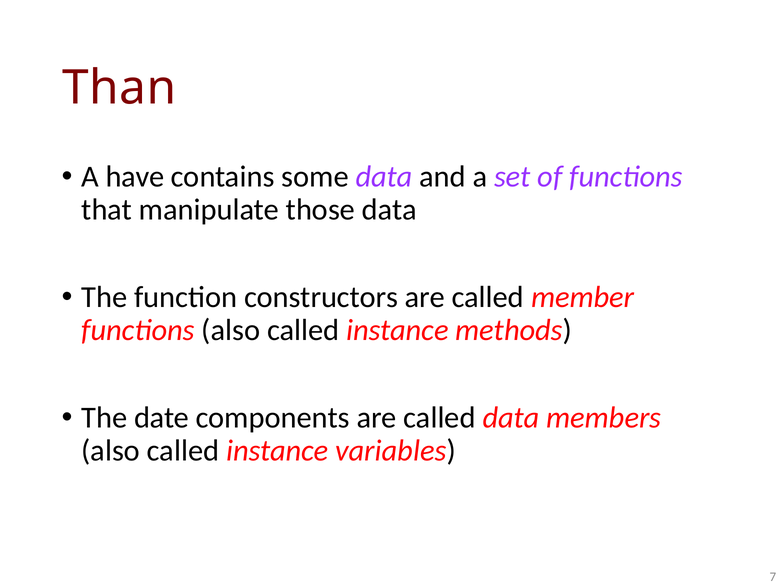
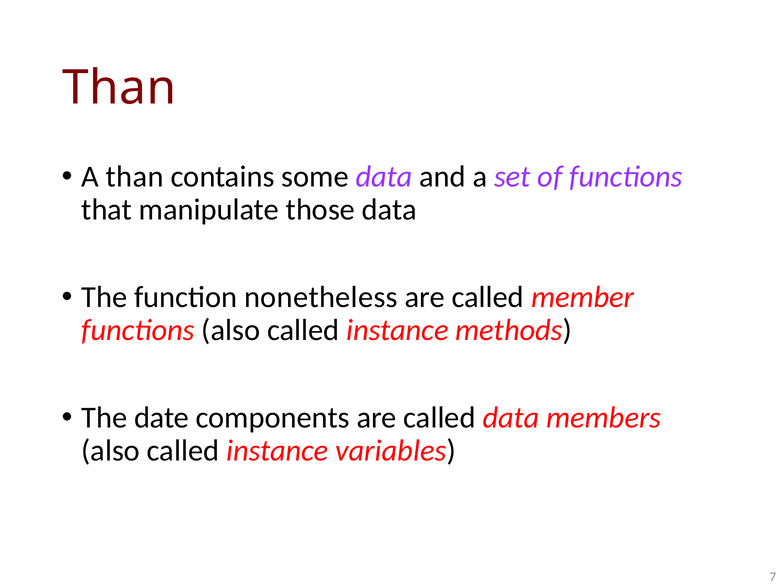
A have: have -> than (135, 177)
constructors: constructors -> nonetheless (321, 297)
